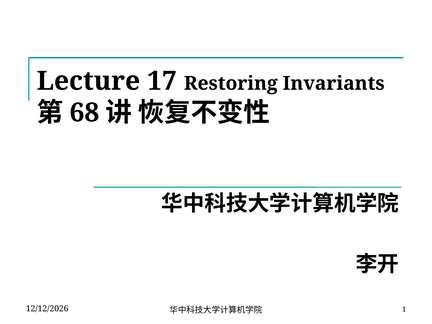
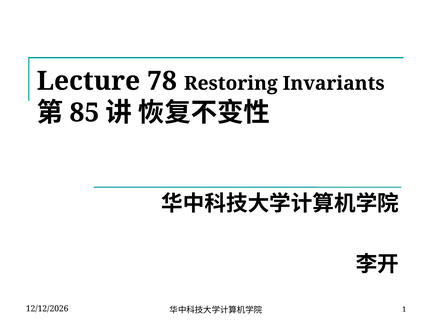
17: 17 -> 78 (162, 81)
68: 68 -> 85 (84, 113)
